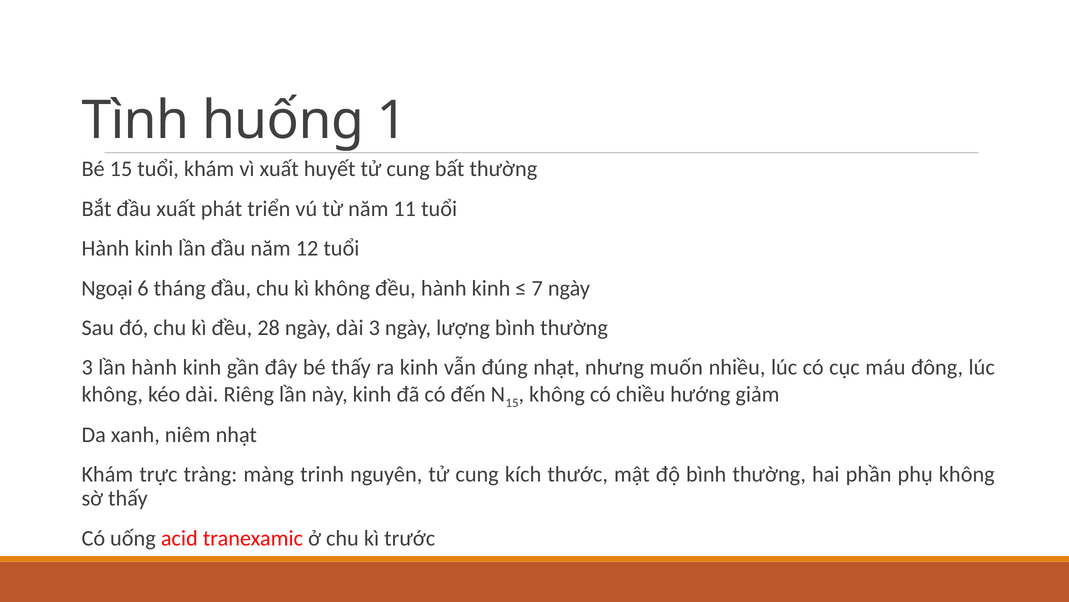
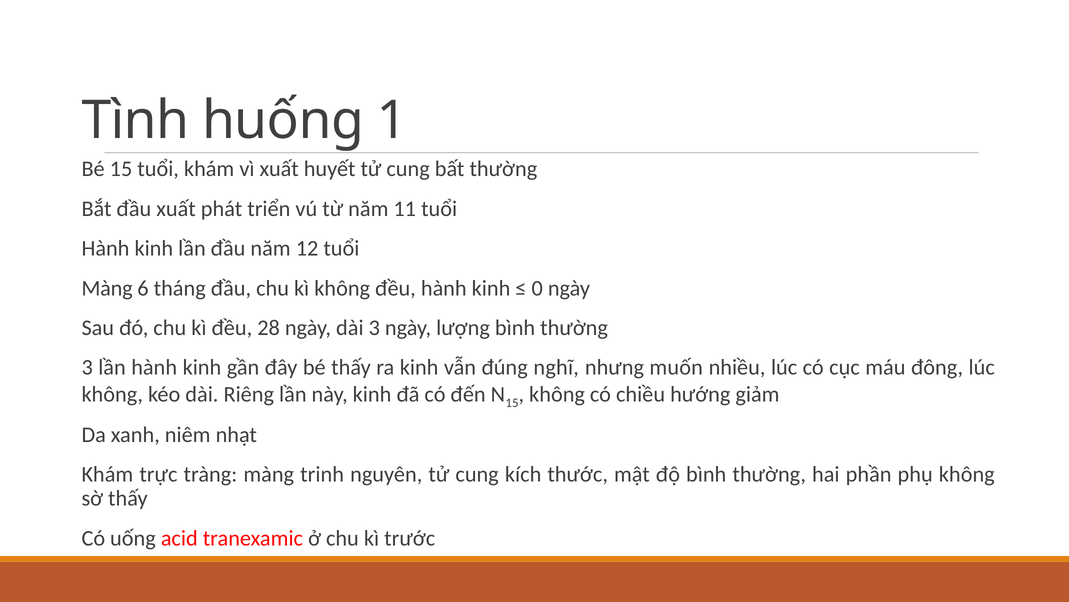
Ngoại: Ngoại -> Màng (107, 288)
7: 7 -> 0 (537, 288)
đúng nhạt: nhạt -> nghĩ (556, 367)
